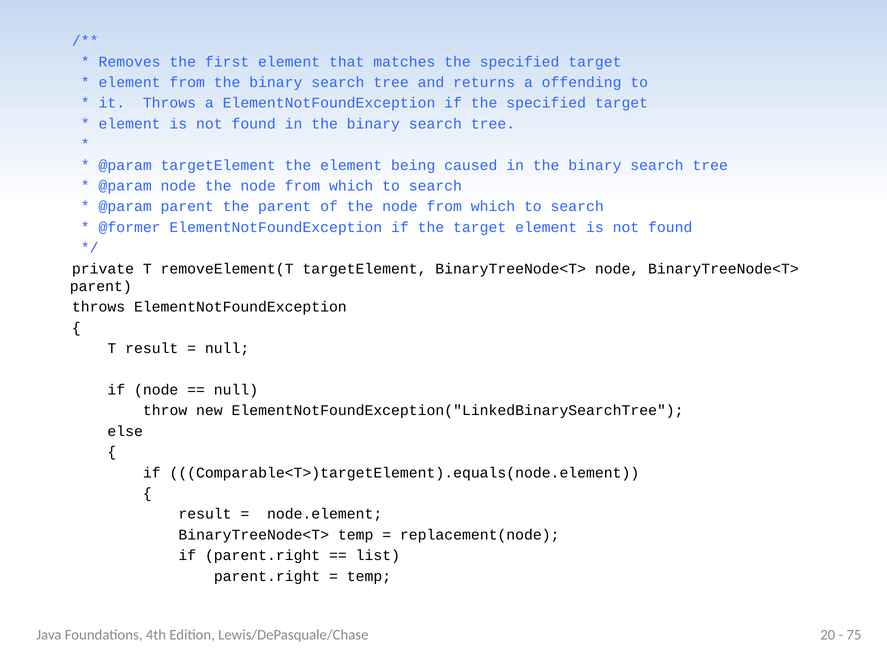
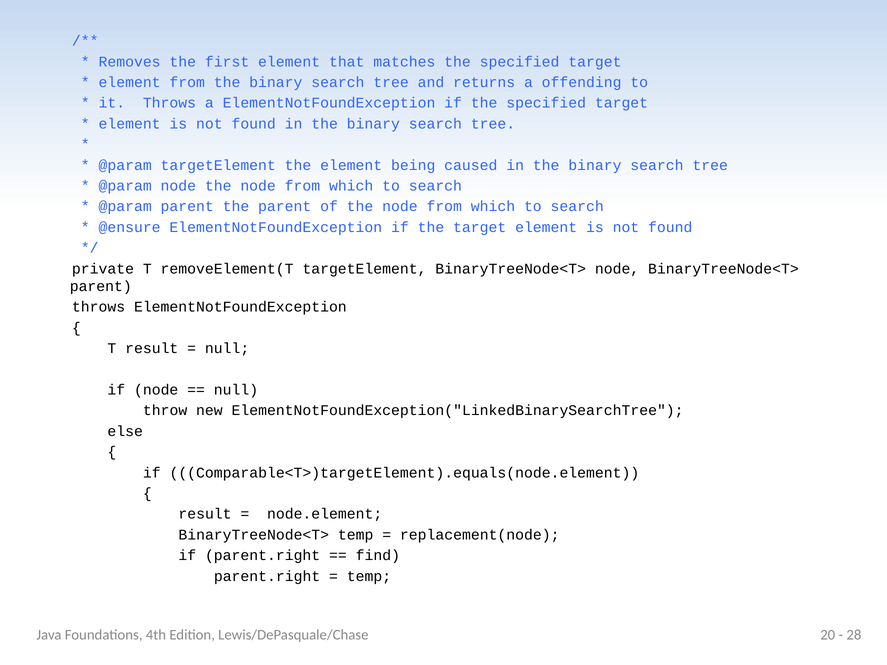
@former: @former -> @ensure (130, 227)
list: list -> find (378, 556)
75: 75 -> 28 (854, 635)
